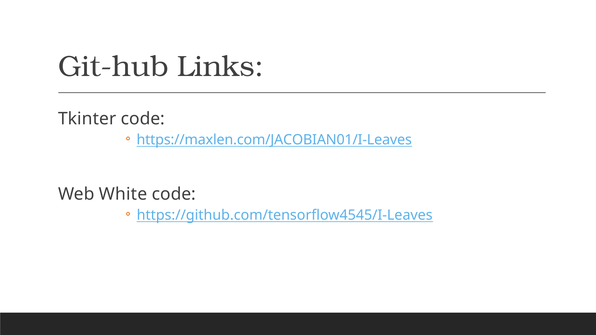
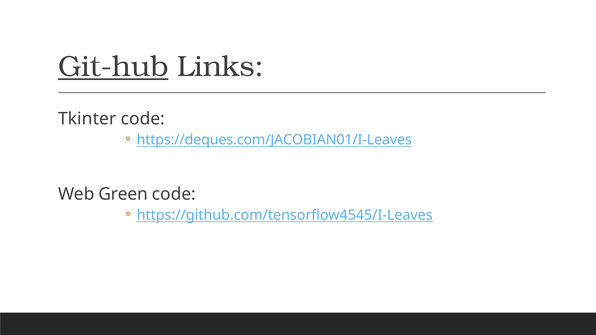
Git-hub underline: none -> present (113, 67)
https://maxlen.com/JACOBIAN01/I-Leaves: https://maxlen.com/JACOBIAN01/I-Leaves -> https://deques.com/JACOBIAN01/I-Leaves (274, 140)
White: White -> Green (123, 194)
